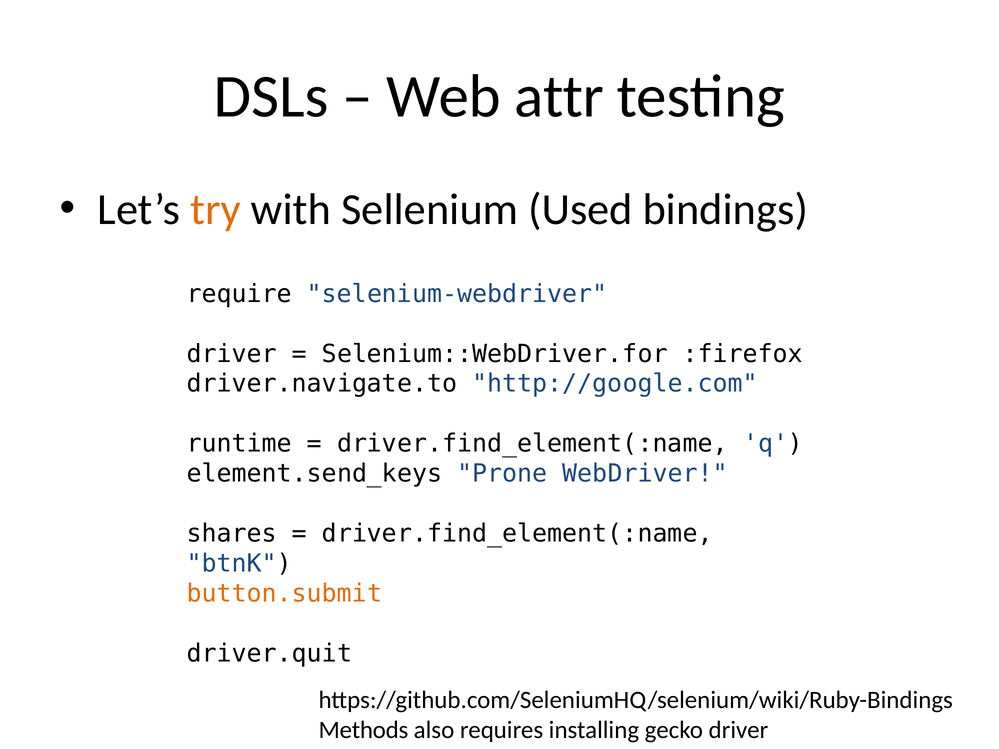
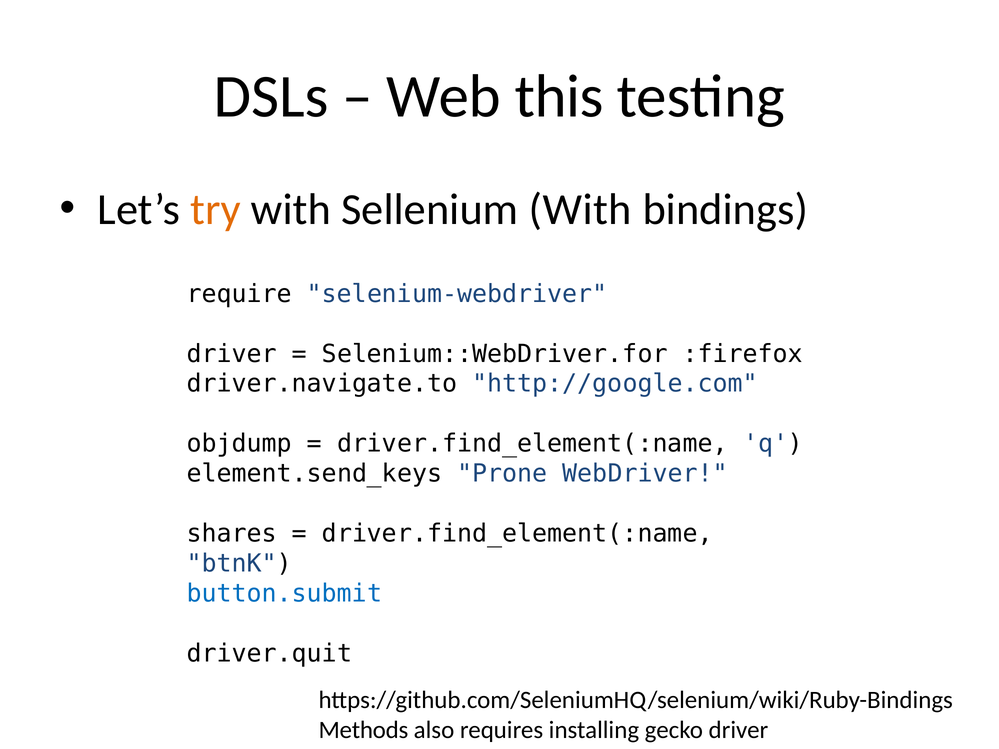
attr: attr -> this (559, 97)
Sellenium Used: Used -> With (580, 210)
runtime: runtime -> objdump (239, 444)
button.submit colour: orange -> blue (284, 594)
